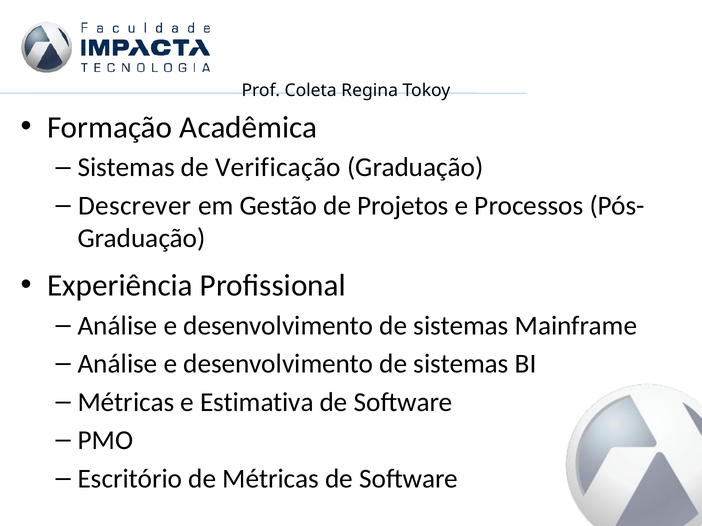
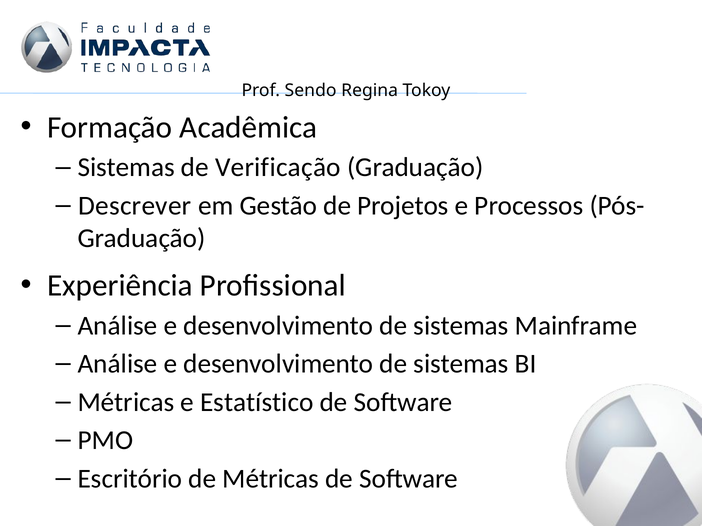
Coleta: Coleta -> Sendo (311, 90)
Estimativa: Estimativa -> Estatístico (257, 403)
